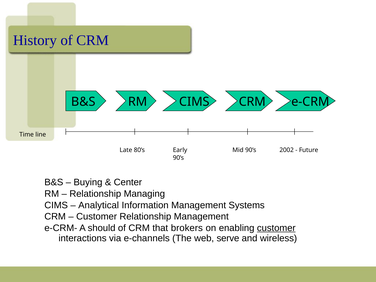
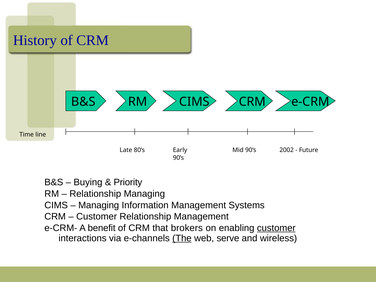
Center: Center -> Priority (128, 182)
Analytical: Analytical -> Managing (99, 205)
should: should -> benefit (102, 228)
The underline: none -> present (182, 238)
